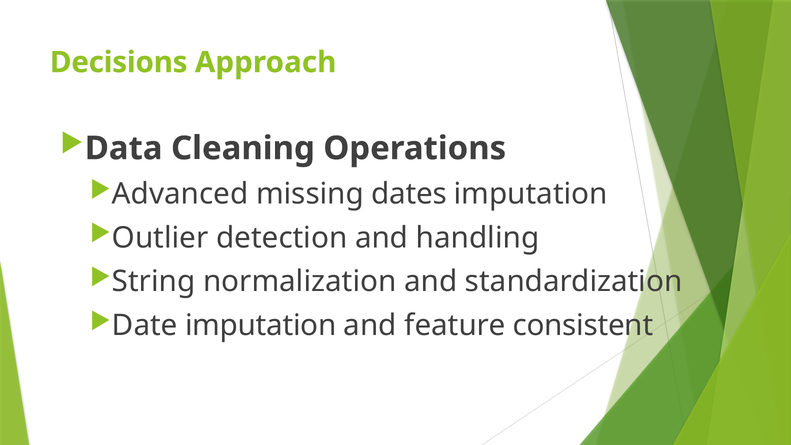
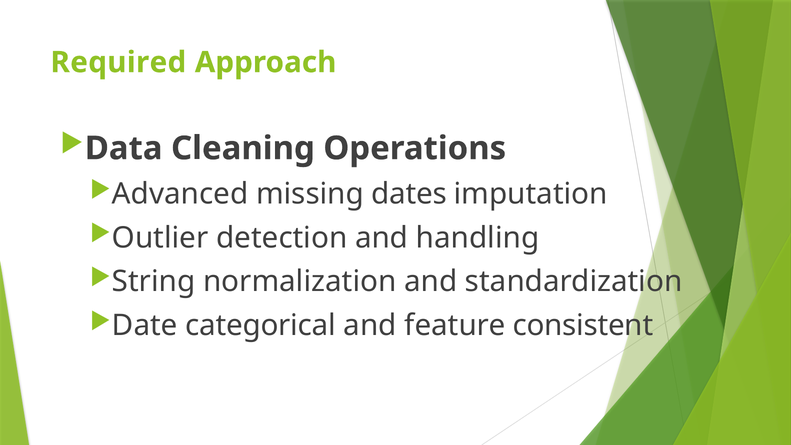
Decisions: Decisions -> Required (118, 62)
Date imputation: imputation -> categorical (261, 325)
